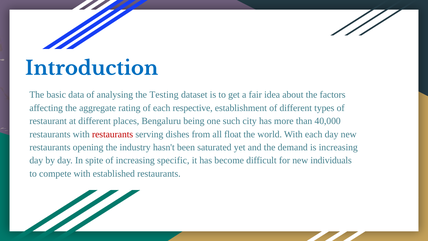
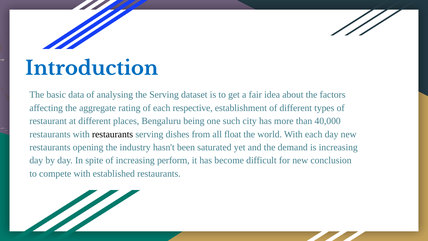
the Testing: Testing -> Serving (164, 95)
restaurants colour: red -> black (113, 134)
specific: specific -> perform (173, 160)
individuals: individuals -> conclusion (331, 160)
